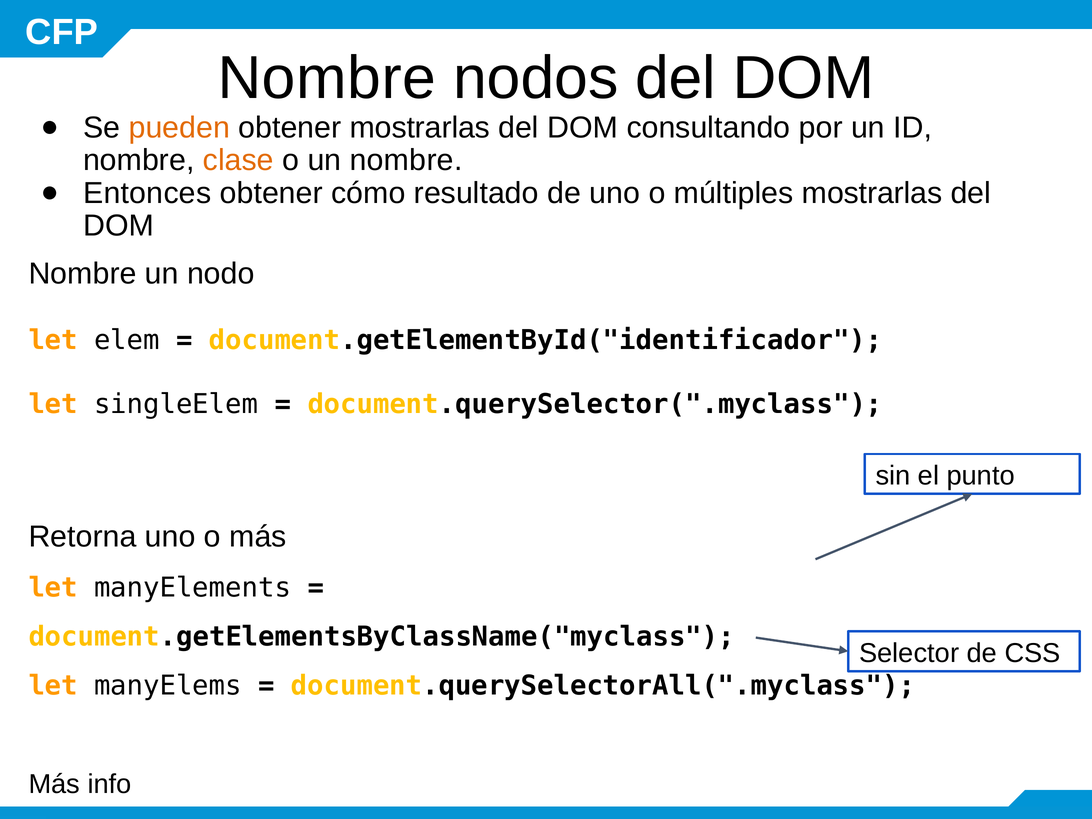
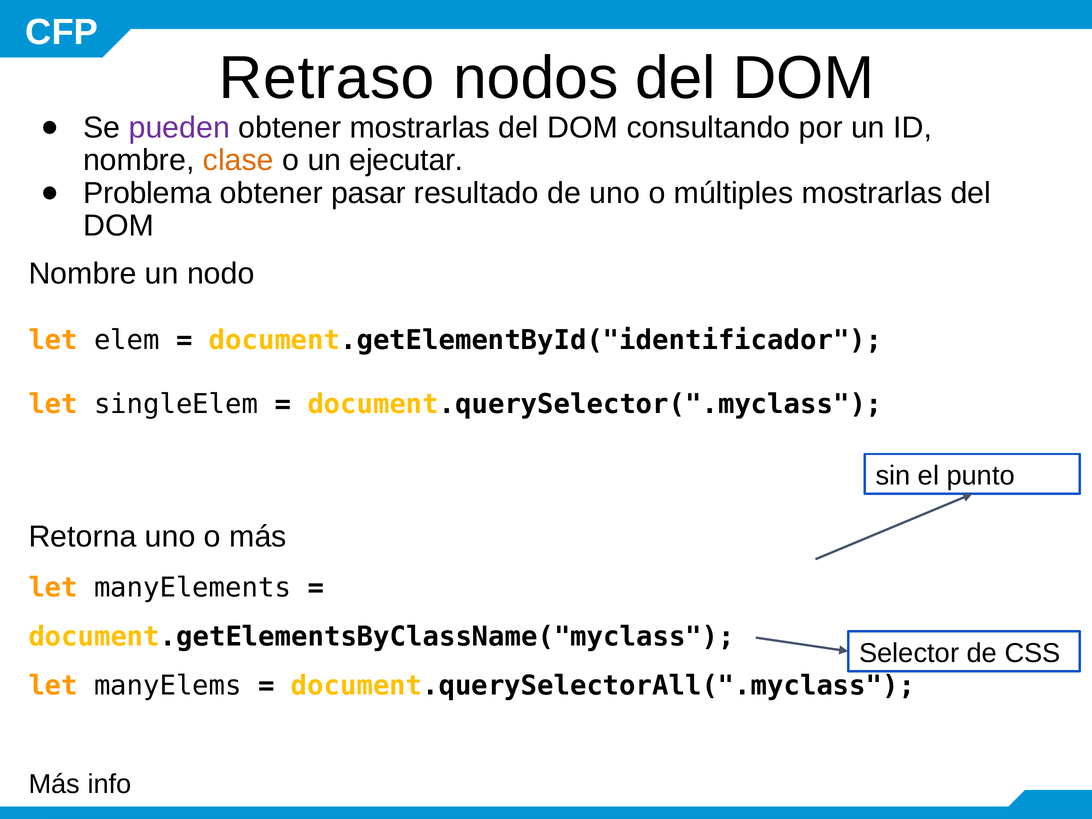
Nombre: Nombre -> Retraso (327, 78)
pueden colour: orange -> purple (179, 128)
un nombre: nombre -> ejecutar (406, 160)
Entonces: Entonces -> Problema (147, 193)
cómo: cómo -> pasar (368, 193)
